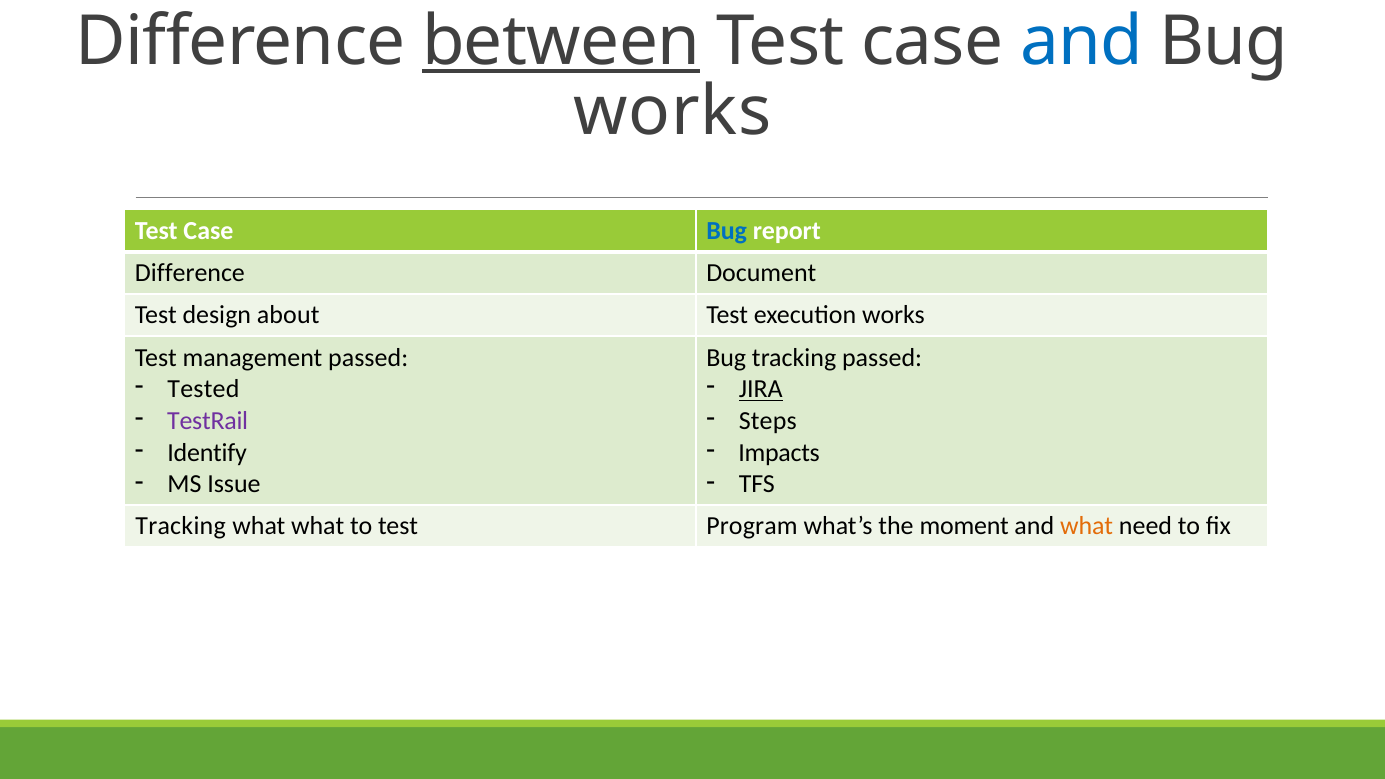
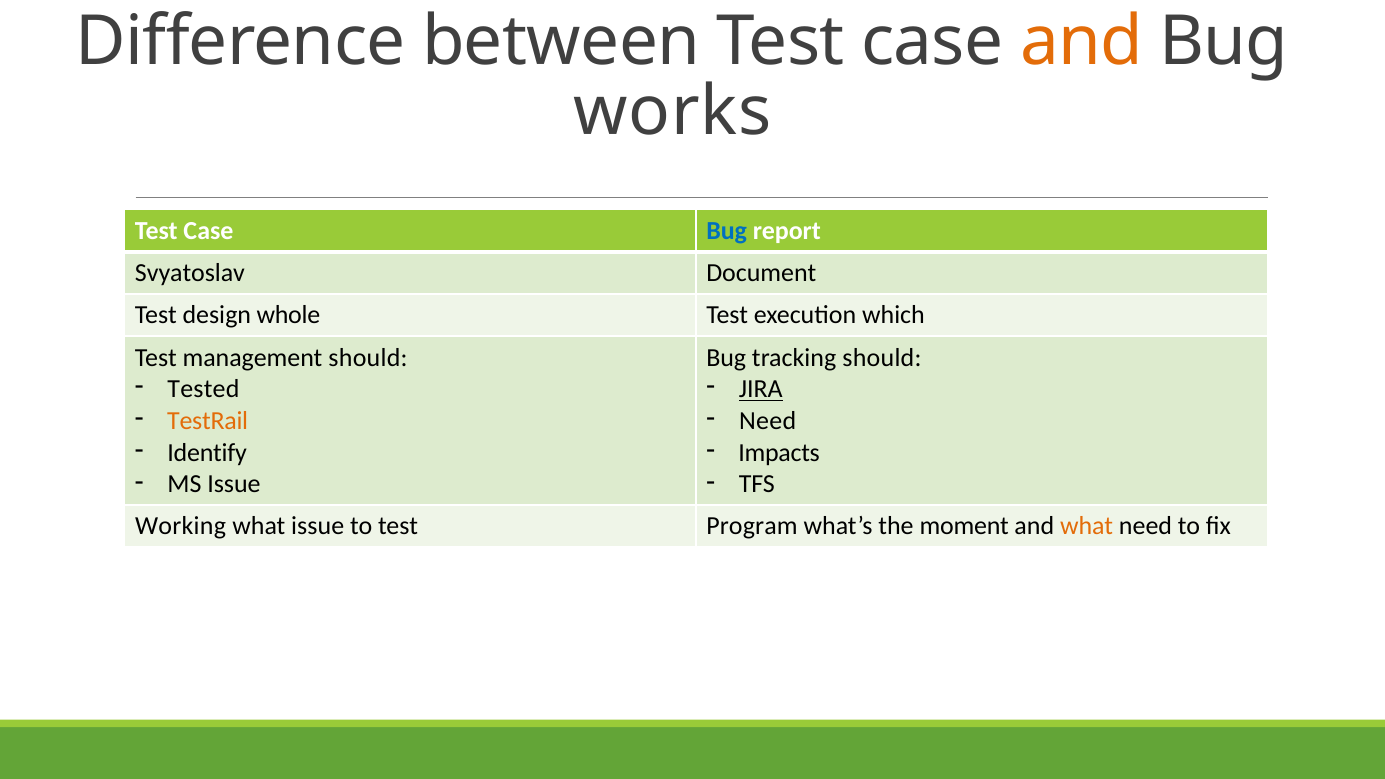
between underline: present -> none (561, 42)
and colour: blue -> orange (1082, 42)
Difference: Difference -> Svyatoslav (190, 273)
about: about -> whole (288, 315)
execution works: works -> which (893, 315)
management passed: passed -> should (368, 357)
tracking passed: passed -> should (882, 357)
TestRail colour: purple -> orange (208, 421)
Steps: Steps -> Need (768, 421)
Tracking: Tracking -> Working (181, 526)
what what: what -> issue (318, 526)
